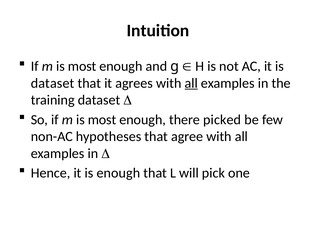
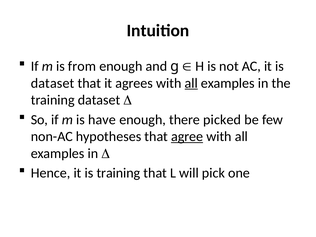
most: most -> from (82, 66)
most: most -> have (102, 120)
agree underline: none -> present (187, 137)
is enough: enough -> training (118, 173)
